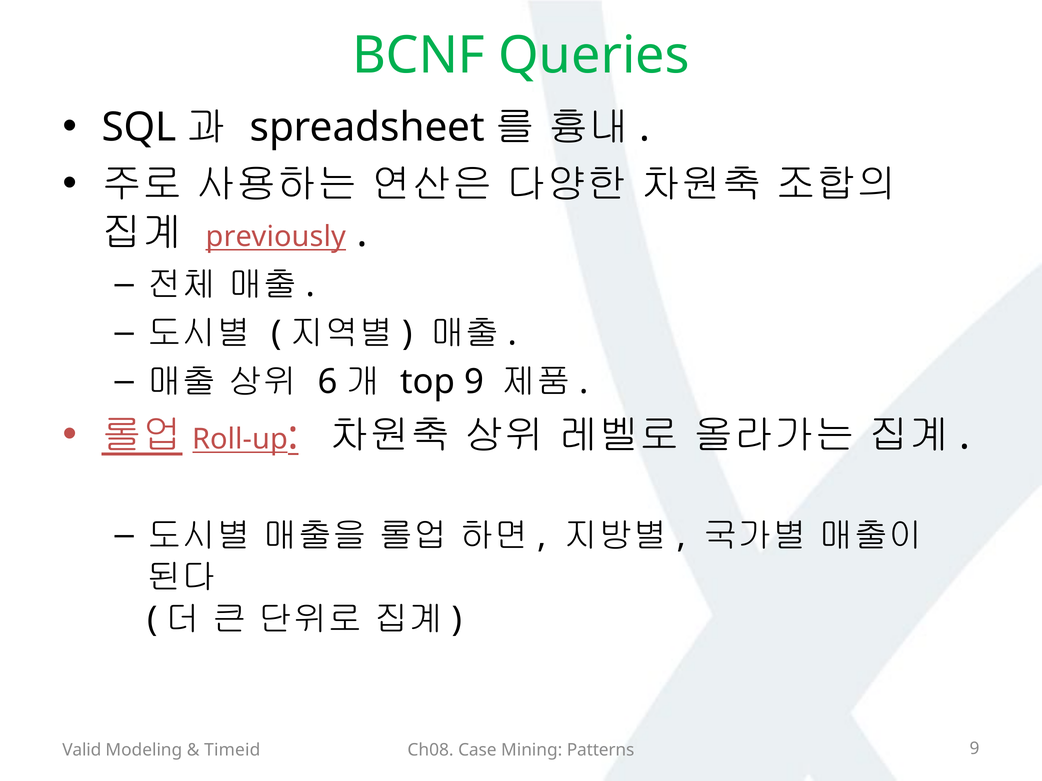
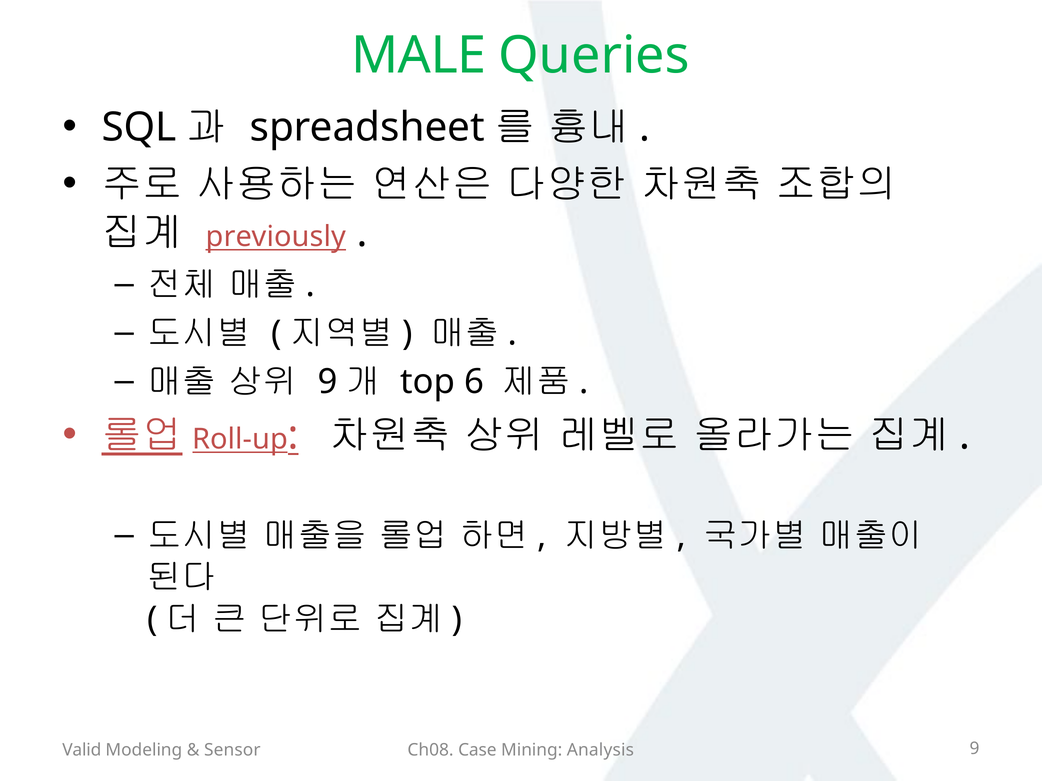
BCNF: BCNF -> MALE (419, 55)
6: 6 -> 9 (328, 382)
top 9: 9 -> 6 (474, 382)
Timeid: Timeid -> Sensor (232, 750)
Patterns: Patterns -> Analysis (600, 750)
